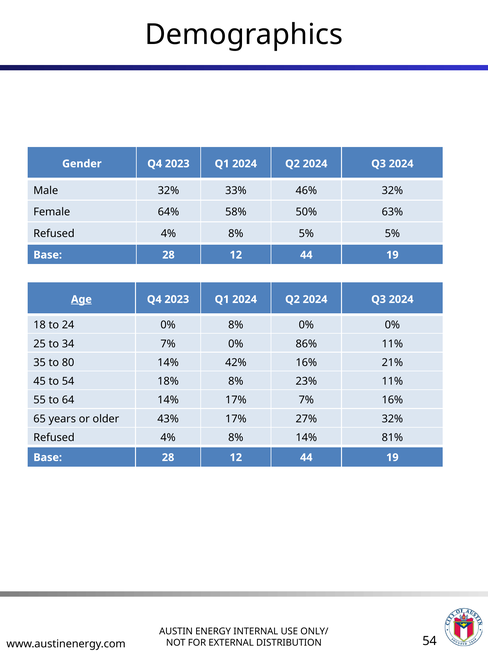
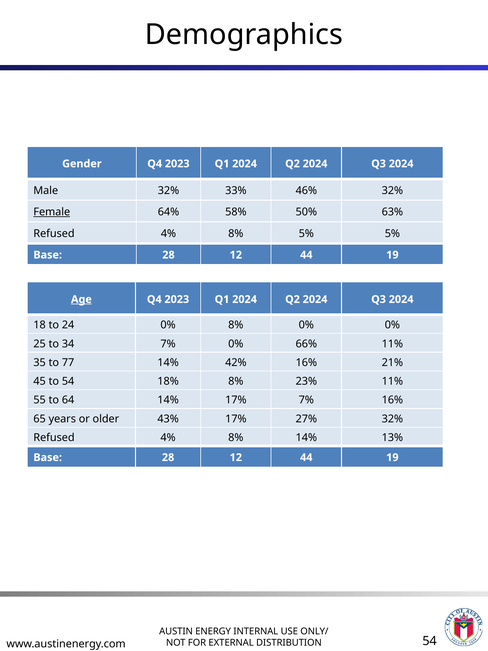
Female underline: none -> present (52, 212)
86%: 86% -> 66% (306, 344)
80: 80 -> 77 (68, 362)
81%: 81% -> 13% (392, 437)
